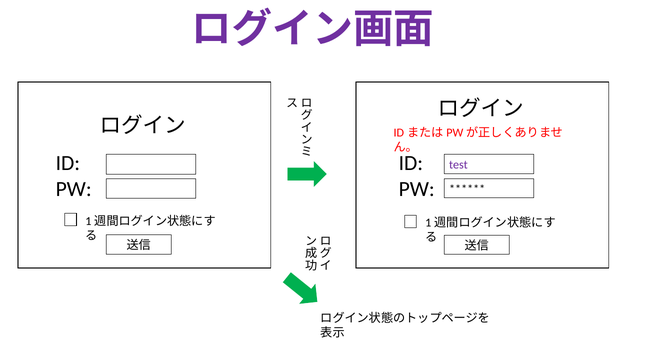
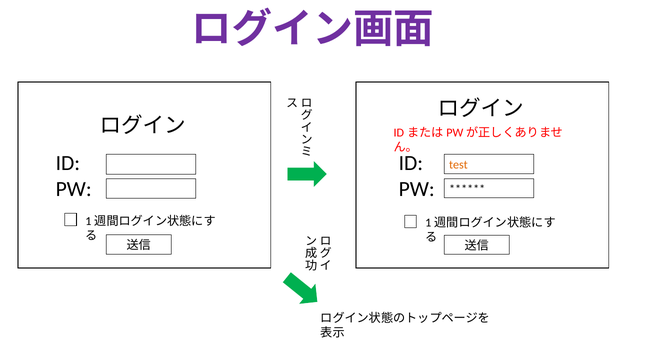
test colour: purple -> orange (458, 165)
